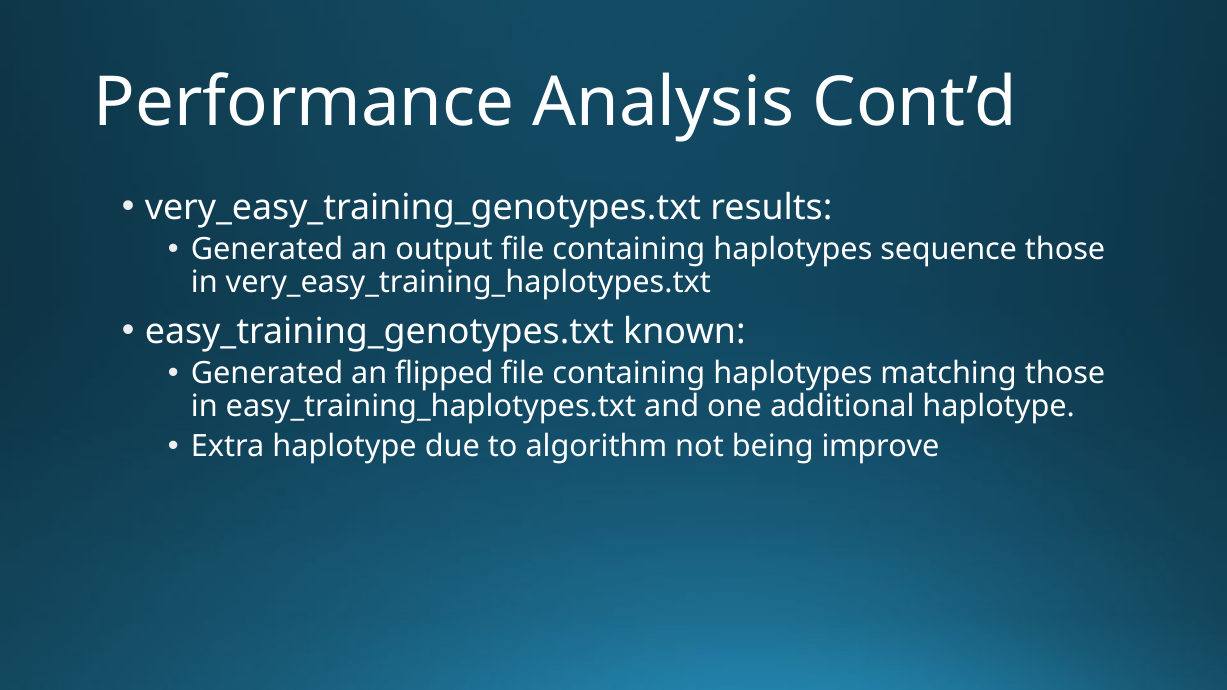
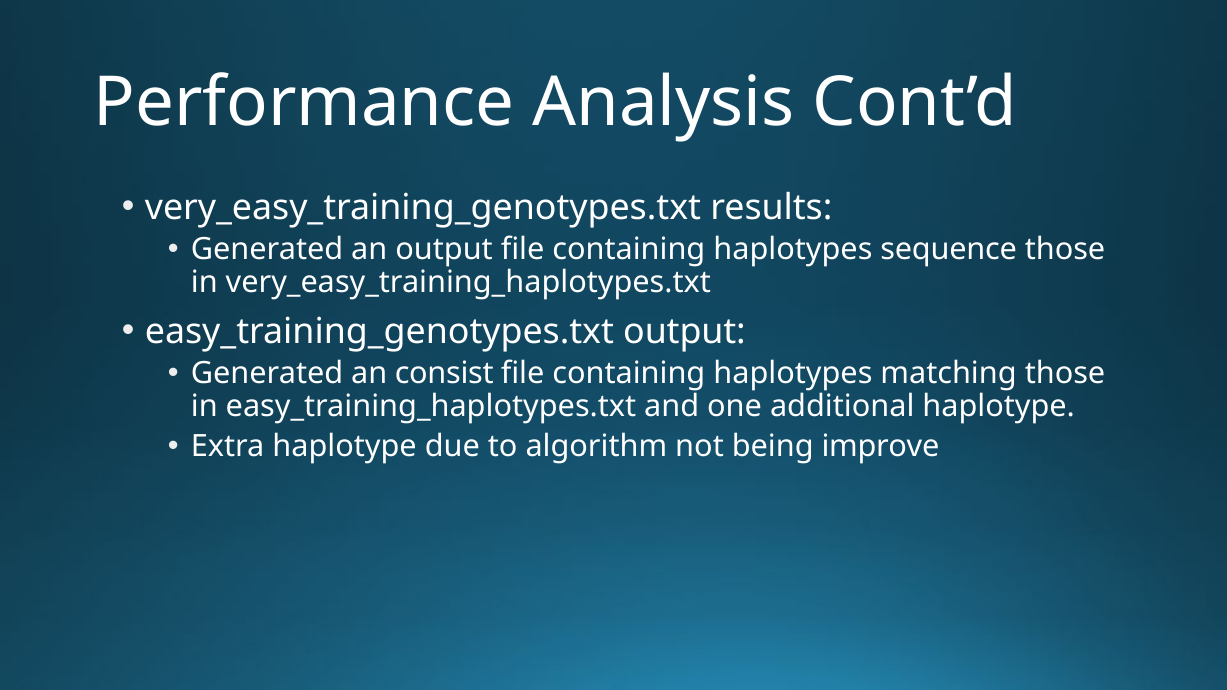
easy_training_genotypes.txt known: known -> output (684, 332)
flipped: flipped -> consist (444, 374)
